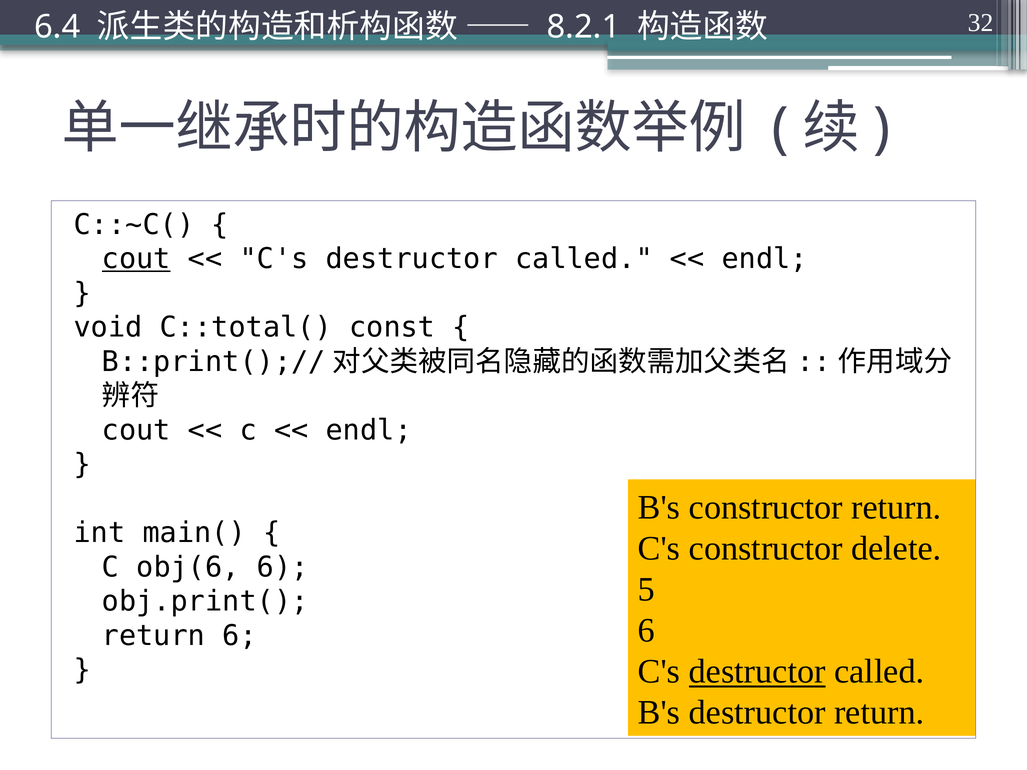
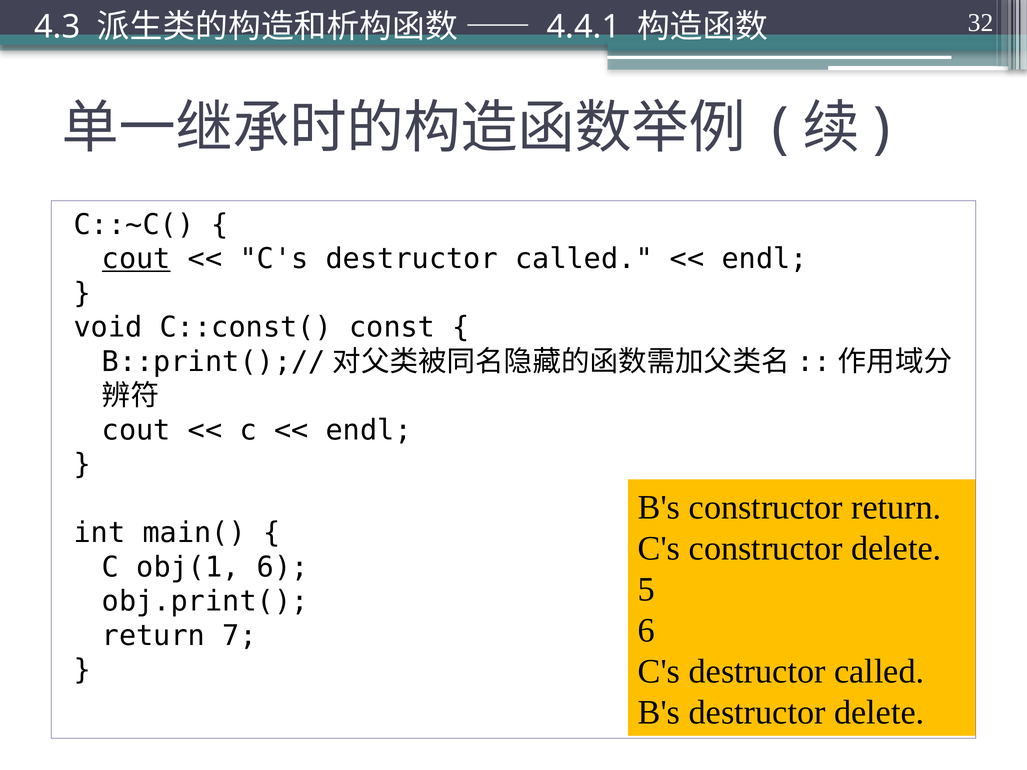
6.4: 6.4 -> 4.3 (57, 27)
8.2.1: 8.2.1 -> 4.4.1 (584, 27)
C::total(: C::total( -> C::const( (246, 328)
obj(6: obj(6 -> obj(1 (188, 567)
return 6: 6 -> 7 (240, 636)
destructor underline: present -> none (757, 672)
destructor return: return -> delete (879, 713)
